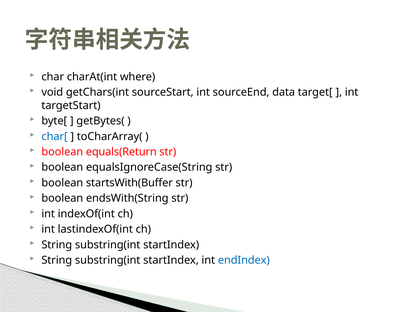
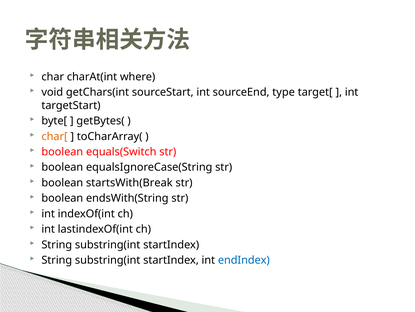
data: data -> type (284, 92)
char[ colour: blue -> orange (55, 136)
equals(Return: equals(Return -> equals(Switch (121, 152)
startsWith(Buffer: startsWith(Buffer -> startsWith(Break (129, 182)
